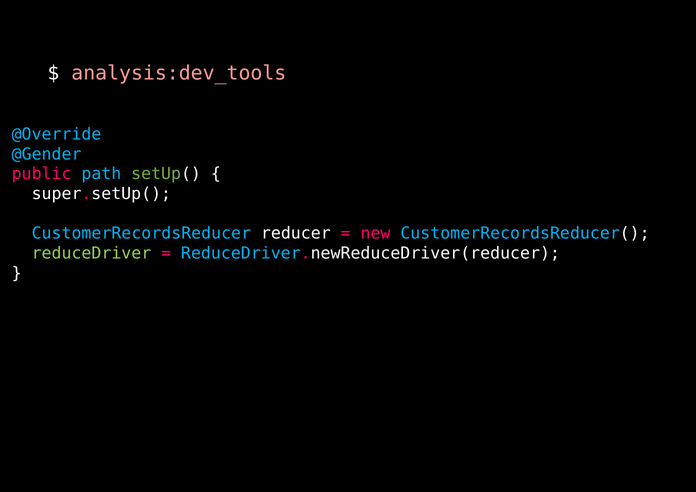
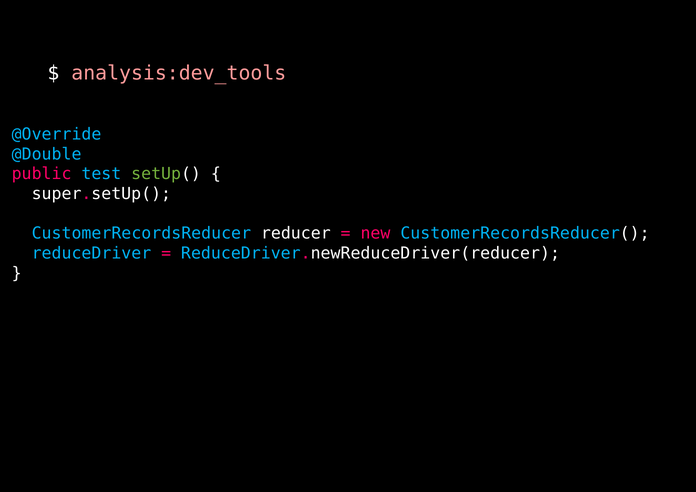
@Gender: @Gender -> @Double (47, 154)
path: path -> test (101, 174)
reduceDriver colour: light green -> light blue (91, 253)
